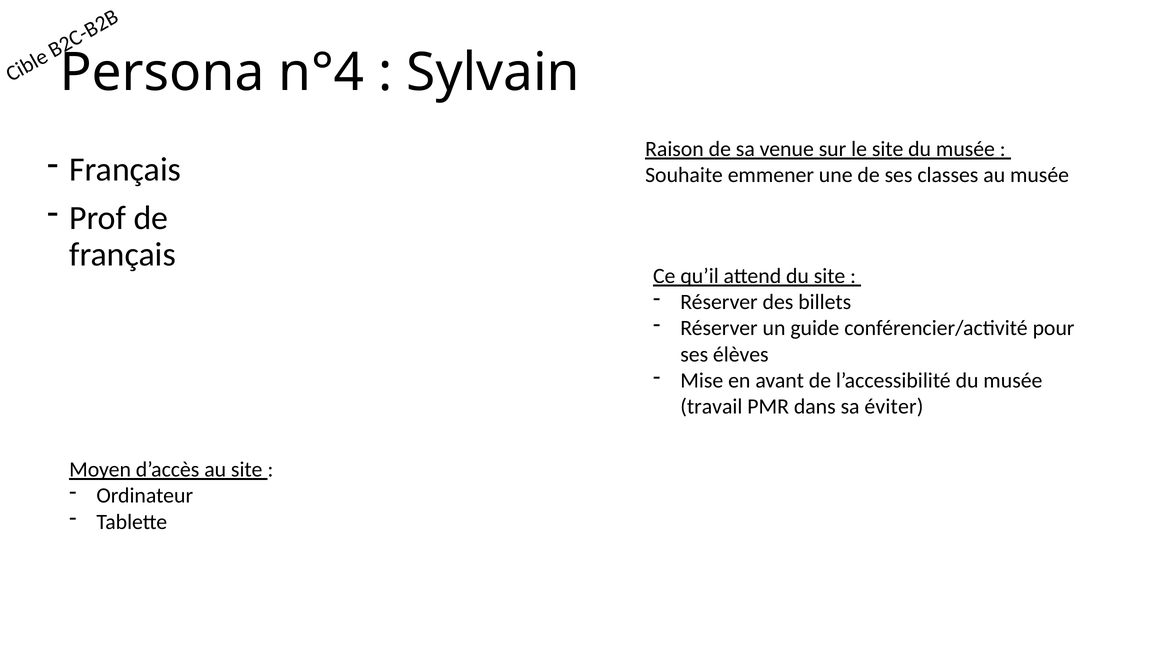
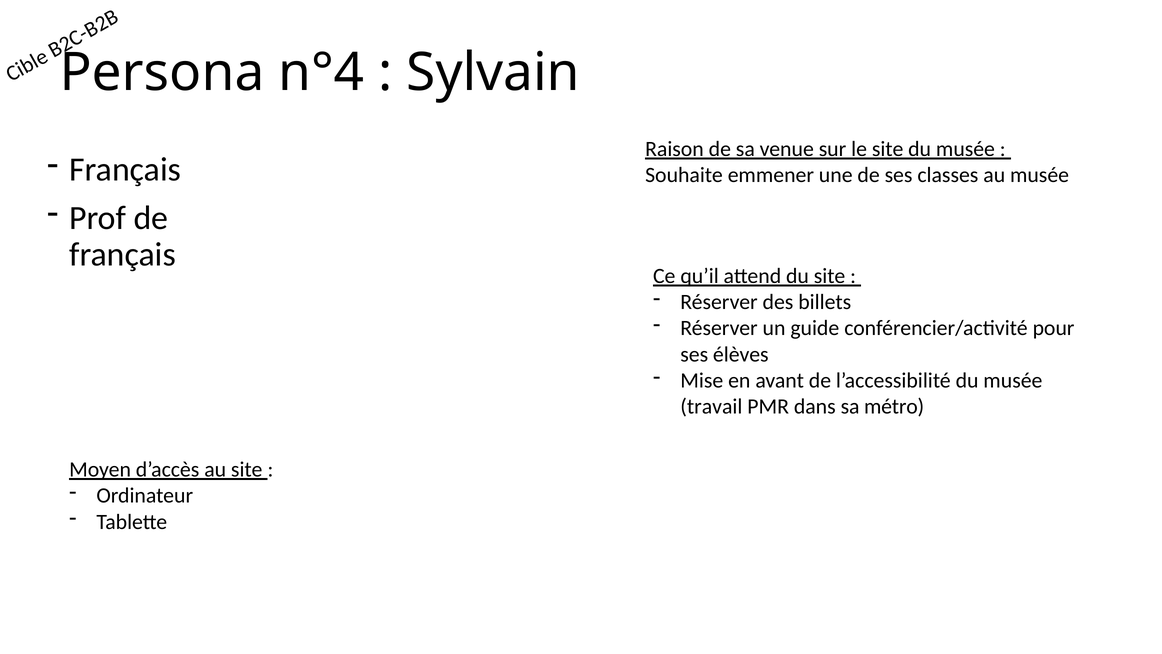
éviter: éviter -> métro (894, 406)
